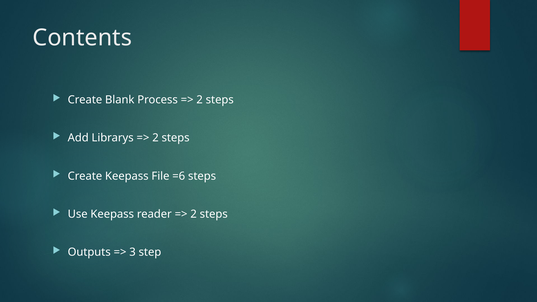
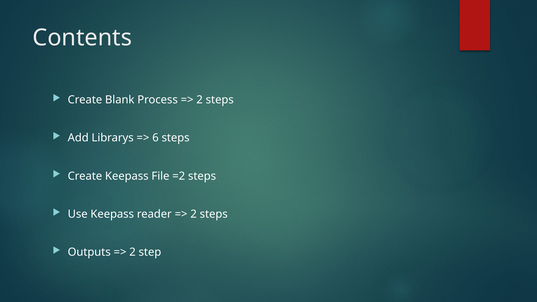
2: 2 -> 6 (155, 138)
=6: =6 -> =2 (179, 176)
3: 3 -> 2 (133, 252)
